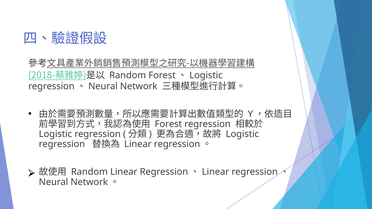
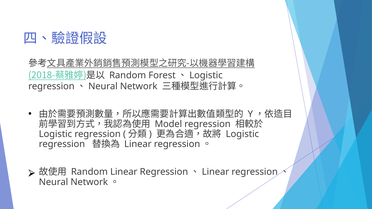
Forest: Forest -> Model (168, 124)
